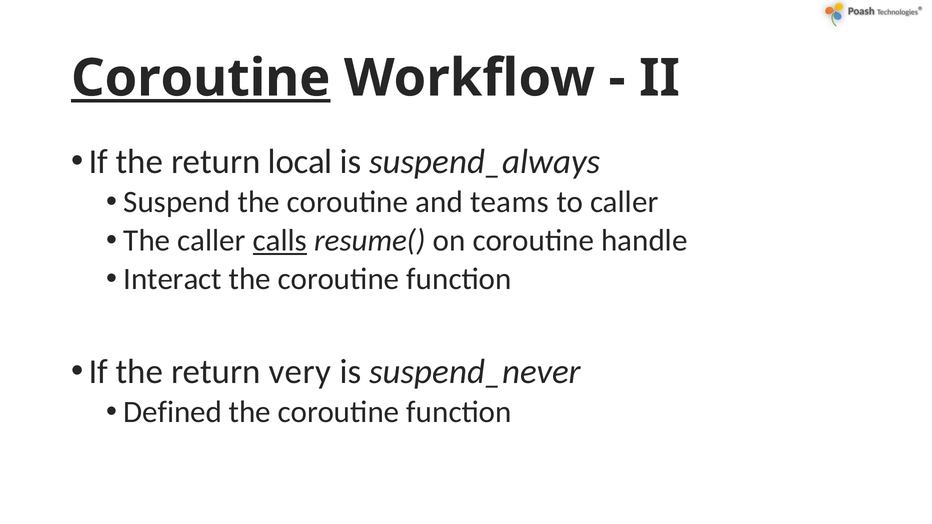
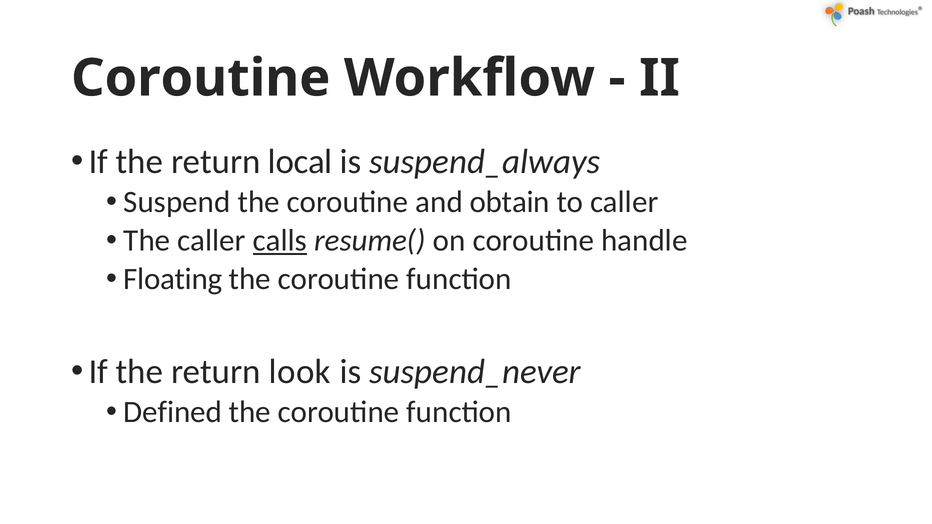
Coroutine underline: present -> none (201, 78)
teams: teams -> obtain (510, 202)
Interact: Interact -> Floating (173, 279)
very: very -> look (300, 372)
